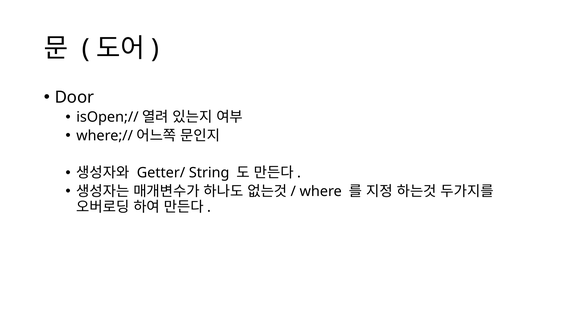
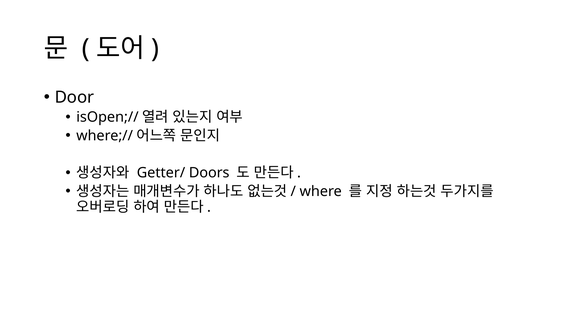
String: String -> Doors (209, 173)
